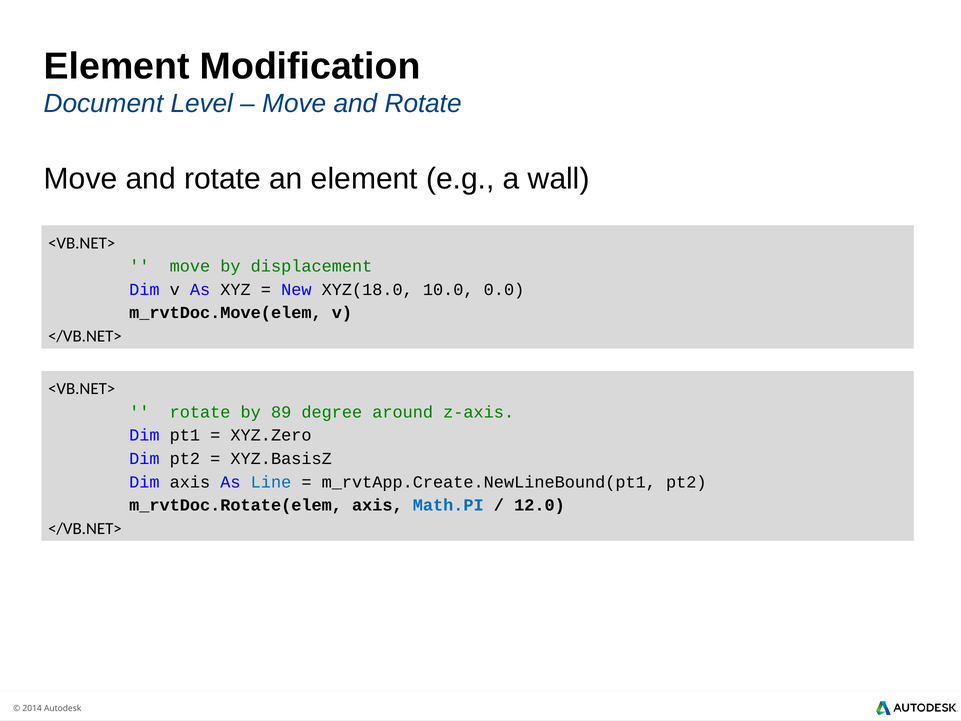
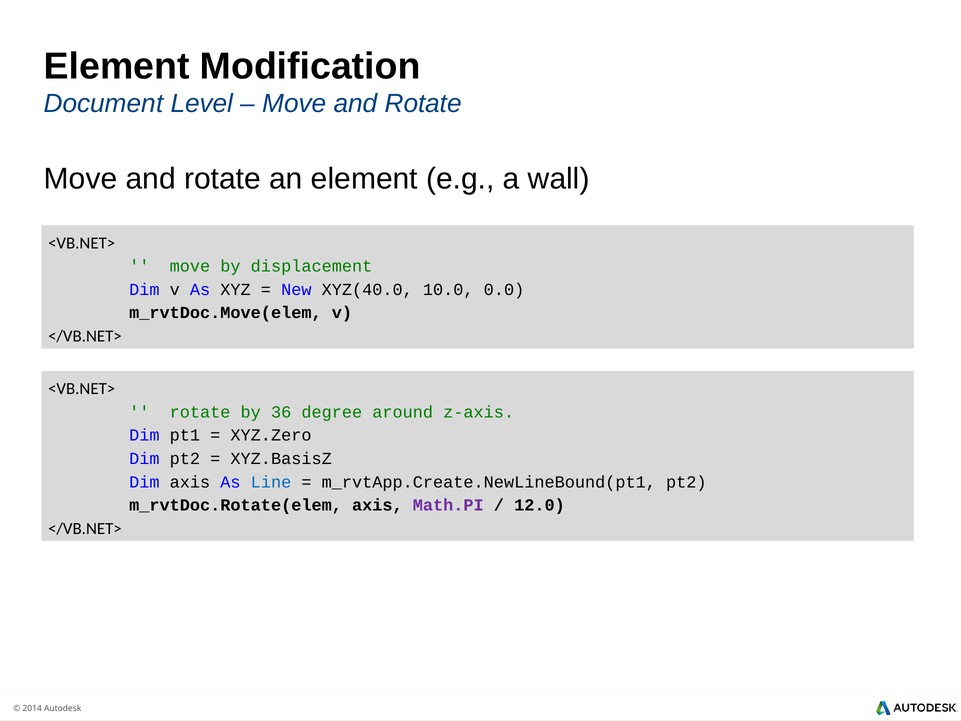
XYZ(18.0: XYZ(18.0 -> XYZ(40.0 (367, 289)
89: 89 -> 36 (281, 412)
Math.PI colour: blue -> purple (448, 505)
